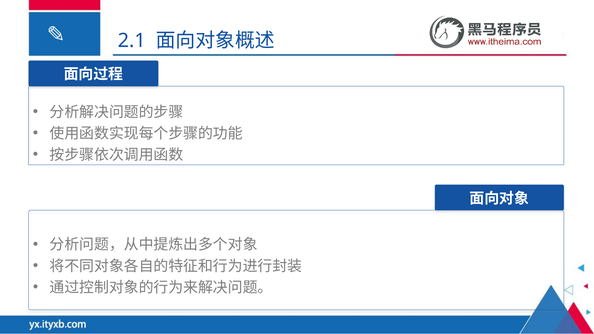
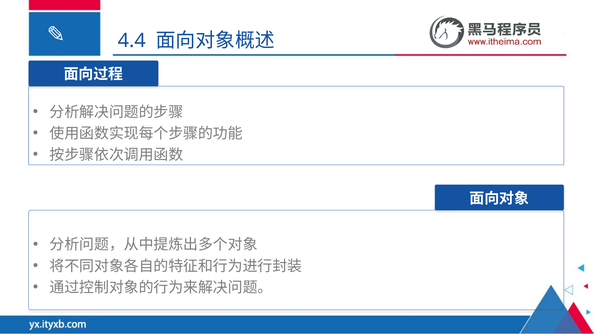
2.1: 2.1 -> 4.4 (132, 41)
